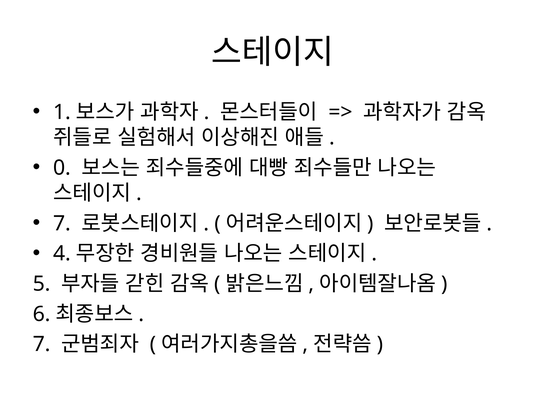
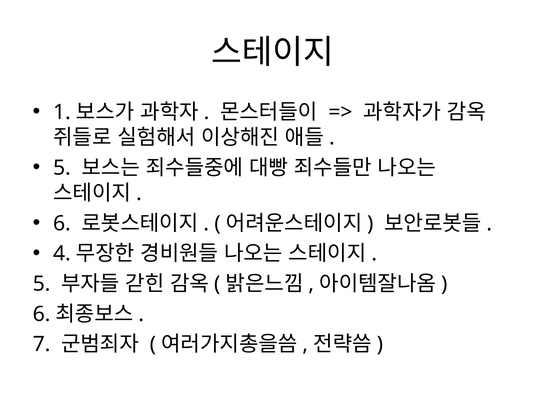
0: 0 -> 5 (62, 168)
7: 7 -> 6 (62, 224)
